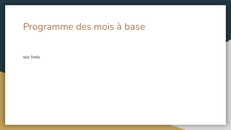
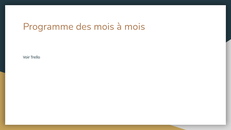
à base: base -> mois (135, 27)
